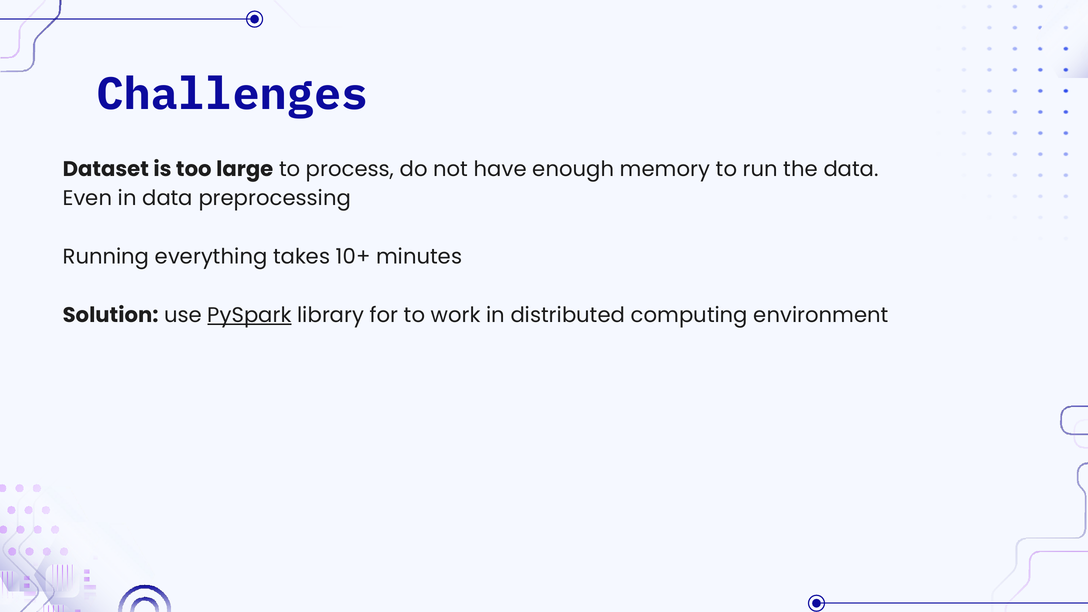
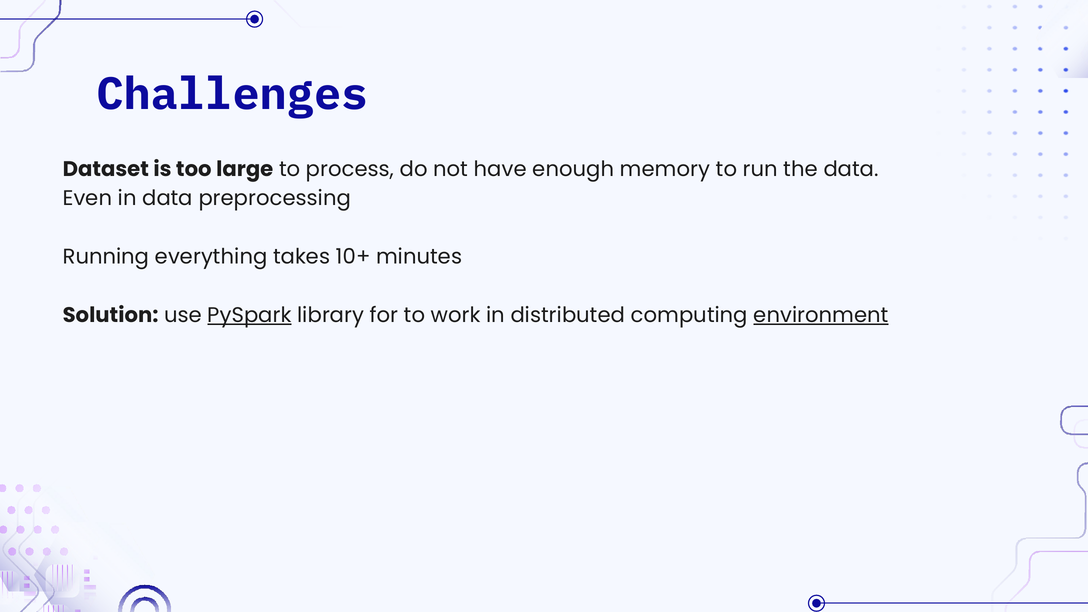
environment underline: none -> present (821, 315)
